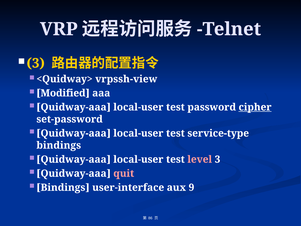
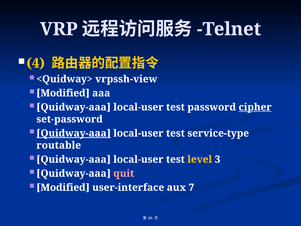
3: 3 -> 4 (36, 63)
Quidway-aaa underline: none -> present (74, 133)
bindings: bindings -> routable (59, 145)
level colour: pink -> yellow (200, 159)
Bindings: Bindings -> Modified (63, 187)
9: 9 -> 7 (191, 187)
